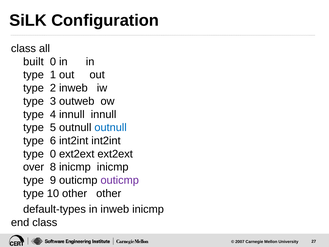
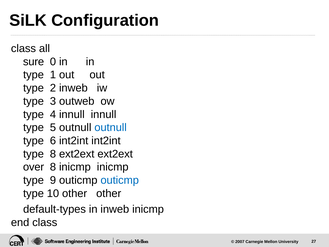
built: built -> sure (34, 62)
type 0: 0 -> 8 (53, 154)
outicmp colour: purple -> blue (120, 180)
